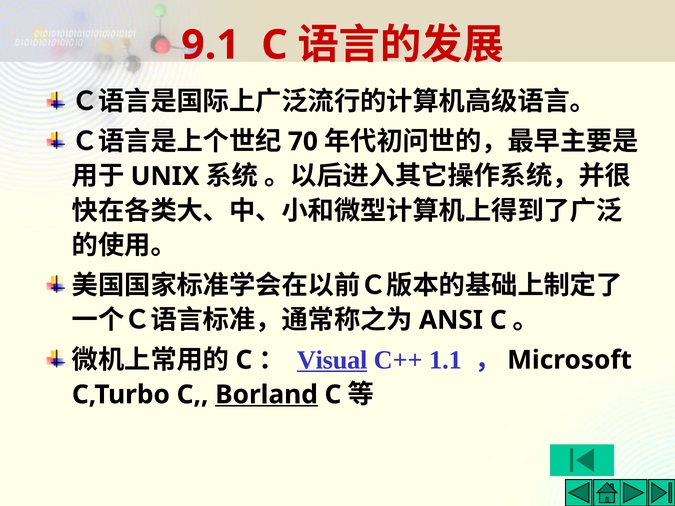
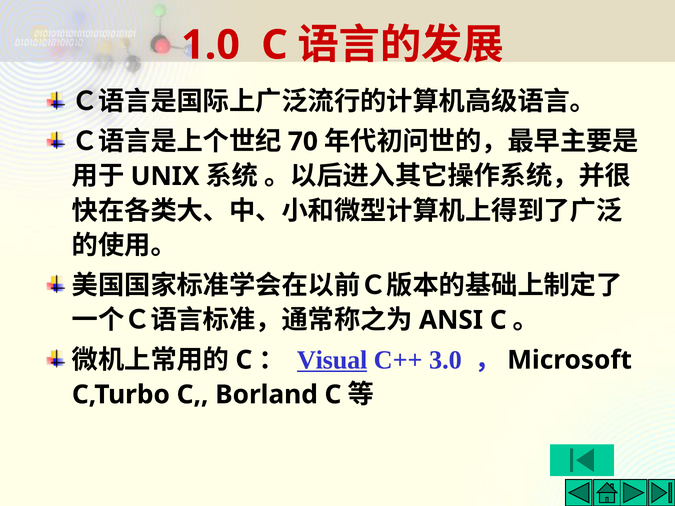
9.1: 9.1 -> 1.0 (211, 45)
1.1: 1.1 -> 3.0 (445, 360)
Borland underline: present -> none (266, 395)
